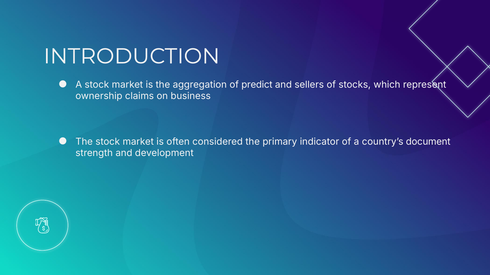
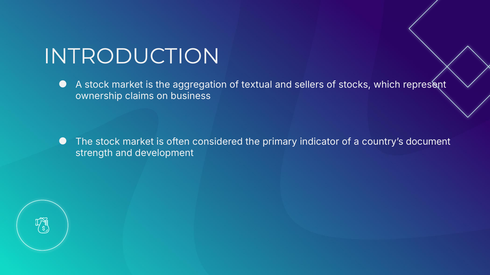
predict: predict -> textual (257, 85)
